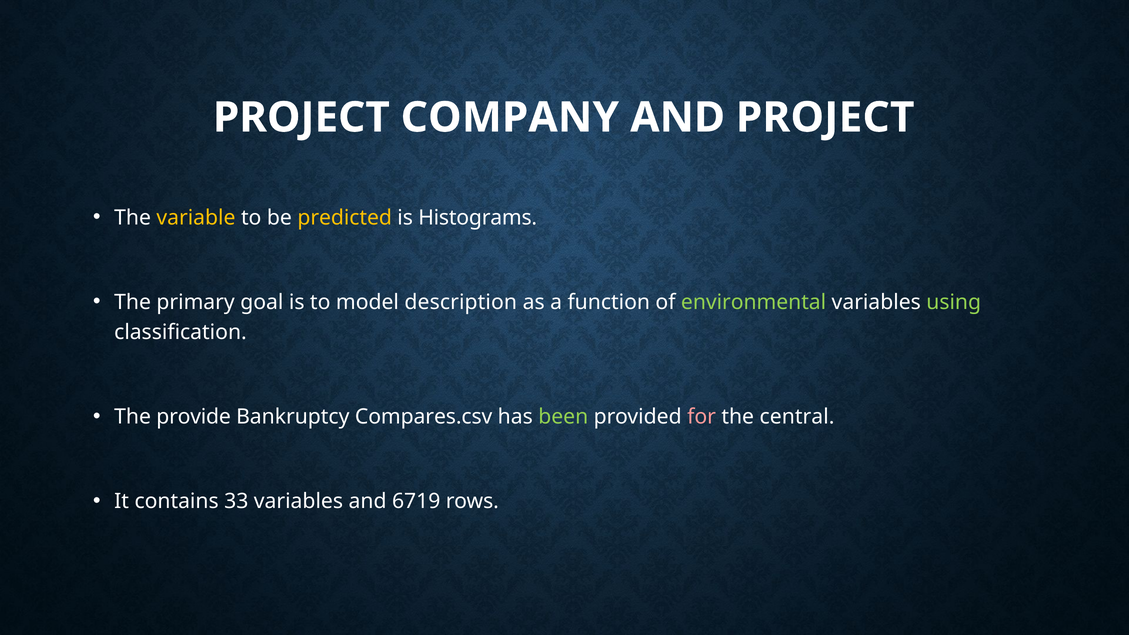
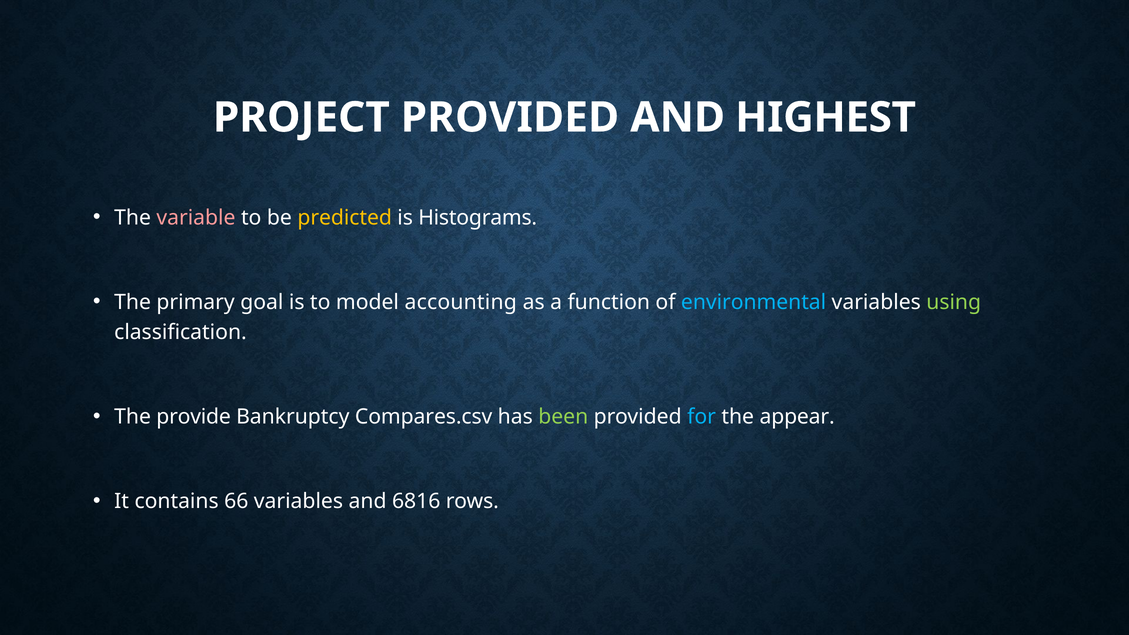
PROJECT COMPANY: COMPANY -> PROVIDED (510, 118)
AND PROJECT: PROJECT -> HIGHEST (826, 118)
variable colour: yellow -> pink (196, 218)
description: description -> accounting (461, 302)
environmental colour: light green -> light blue (754, 302)
for colour: pink -> light blue (702, 417)
central: central -> appear (797, 417)
33: 33 -> 66 (236, 501)
6719: 6719 -> 6816 (416, 501)
